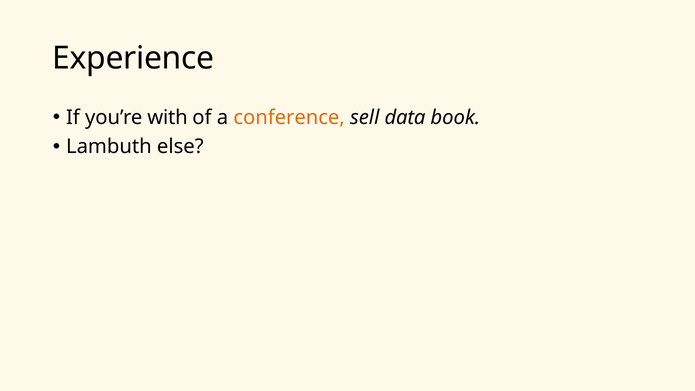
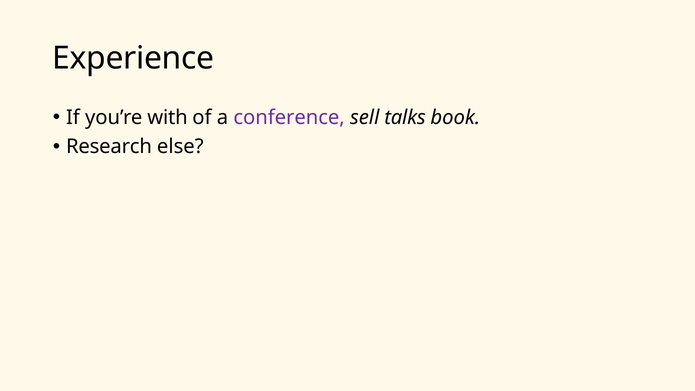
conference colour: orange -> purple (289, 118)
data: data -> talks (405, 118)
Lambuth: Lambuth -> Research (109, 147)
